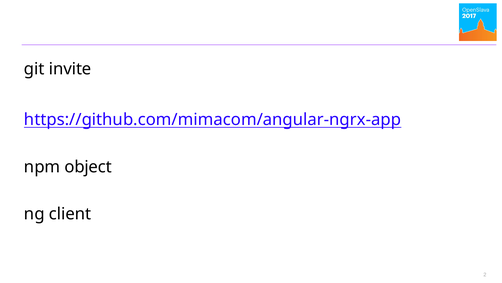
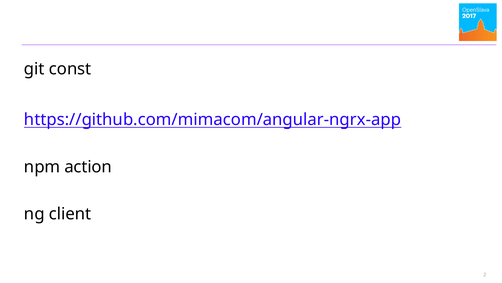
invite: invite -> const (70, 69)
object: object -> action (88, 167)
